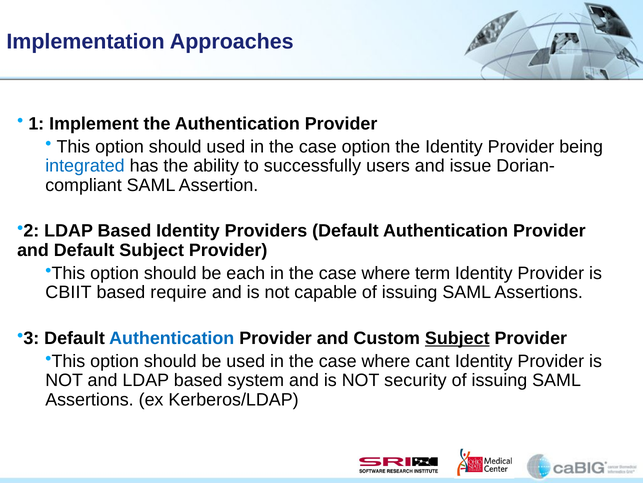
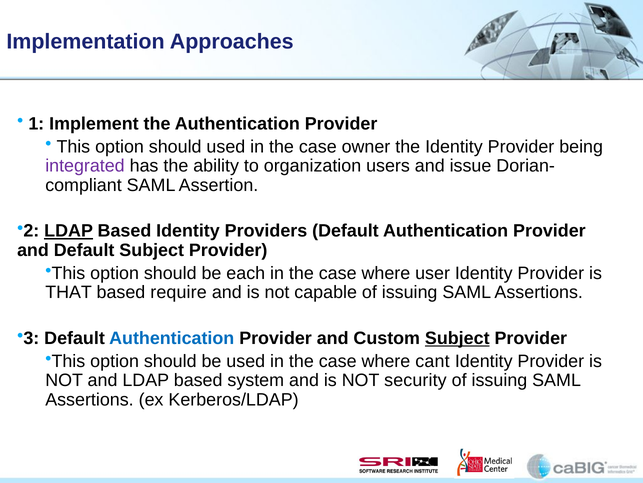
case option: option -> owner (366, 146)
integrated colour: blue -> purple (85, 166)
successfully: successfully -> organization (313, 166)
LDAP underline: none -> present (69, 231)
term: term -> user (433, 273)
CBIIT: CBIIT -> THAT (69, 292)
